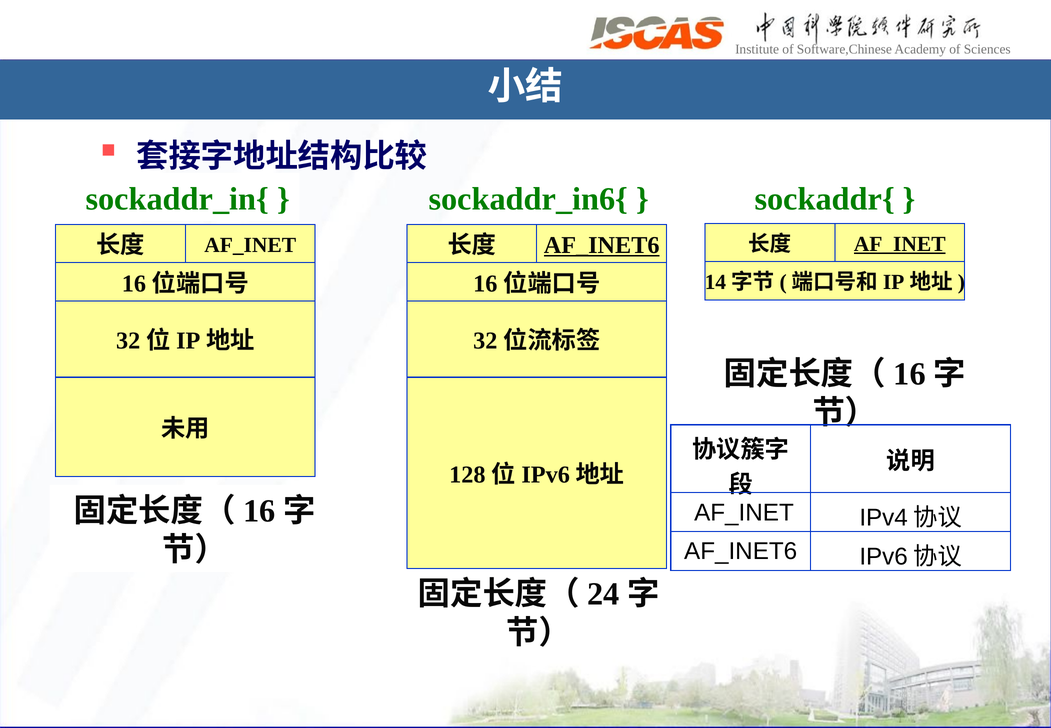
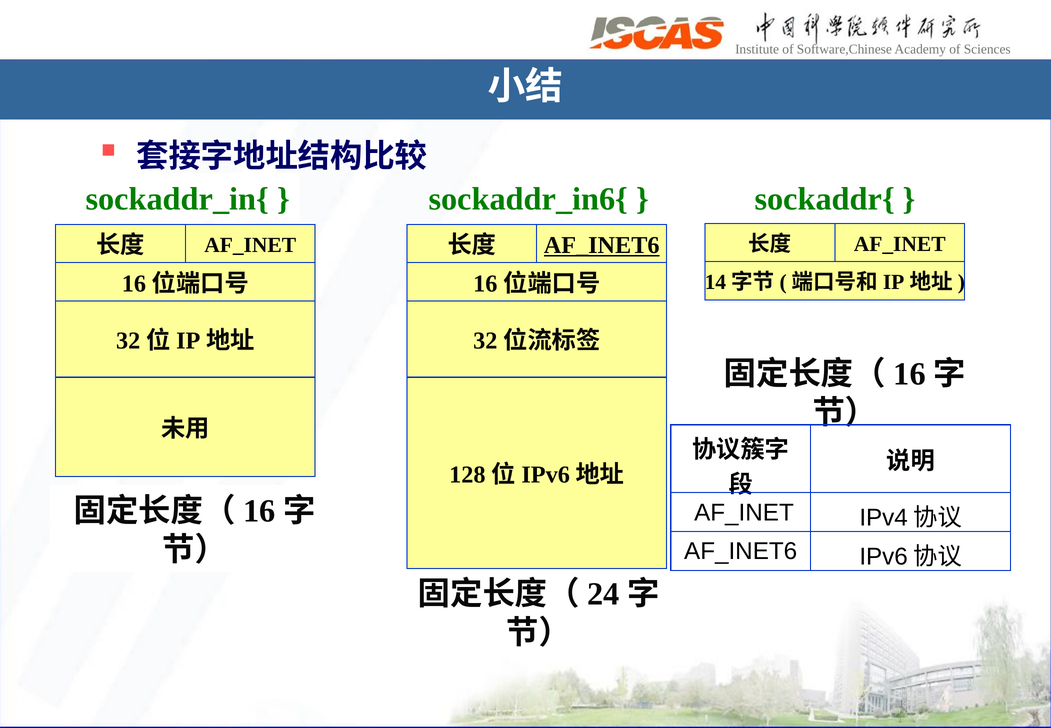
AF_INET underline: present -> none (900, 244)
